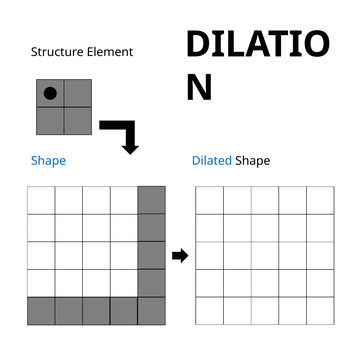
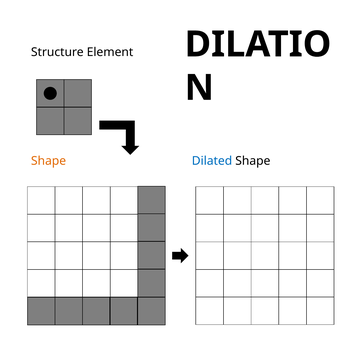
Shape colour: blue -> orange (49, 161)
